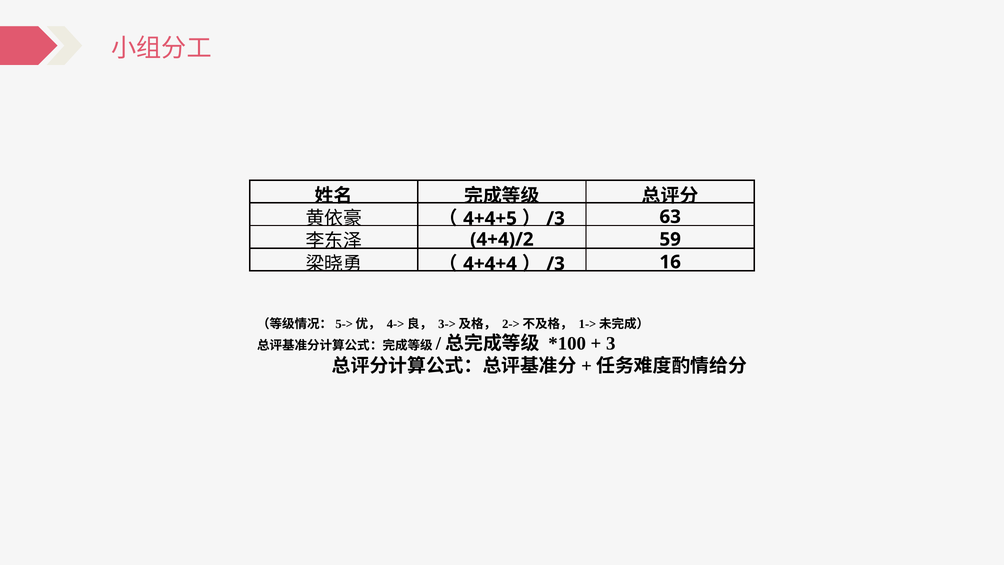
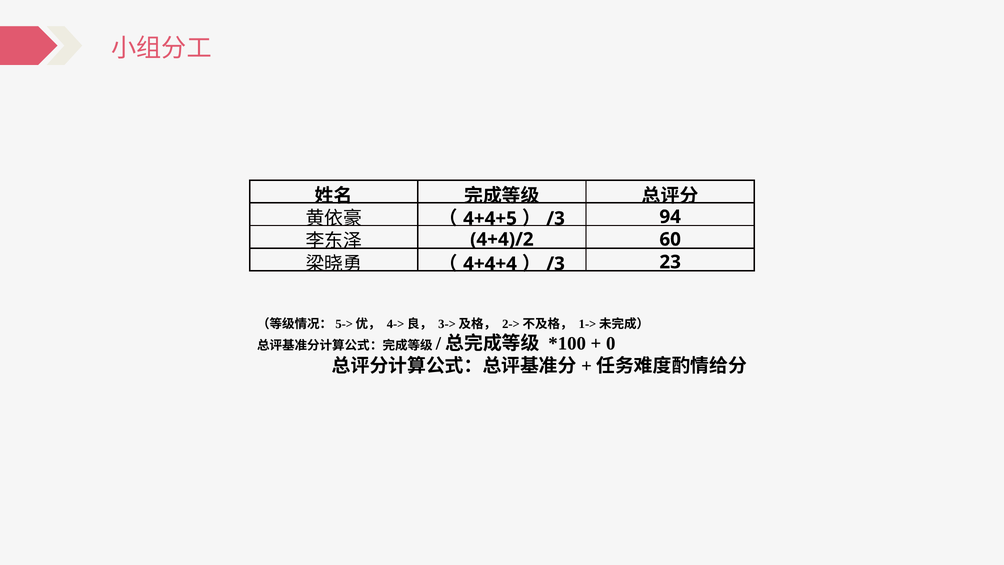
63: 63 -> 94 (670, 217)
59: 59 -> 60 (670, 239)
16: 16 -> 23 (670, 262)
3: 3 -> 0 (611, 343)
